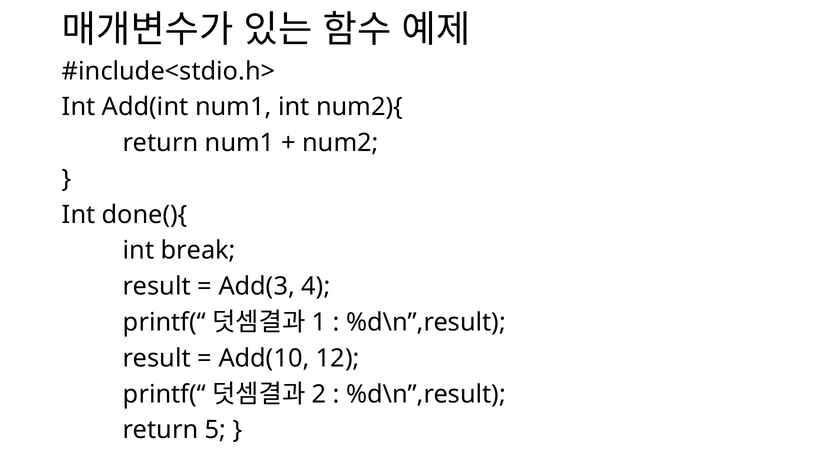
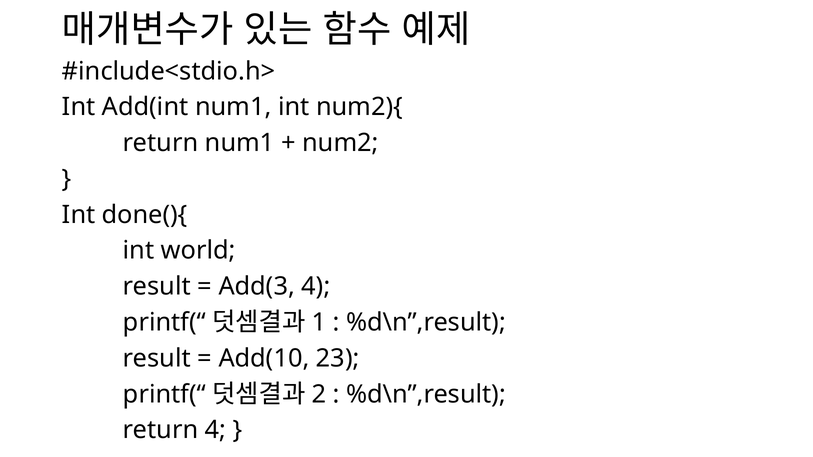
break: break -> world (198, 251)
12: 12 -> 23 (338, 359)
return 5: 5 -> 4 (215, 430)
